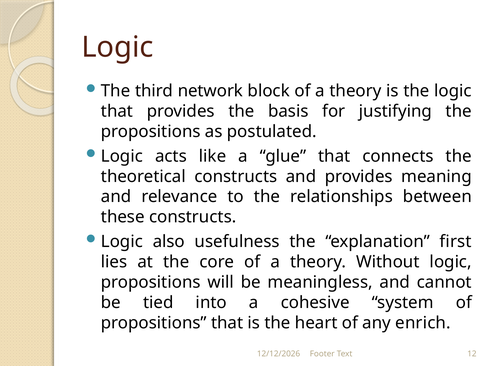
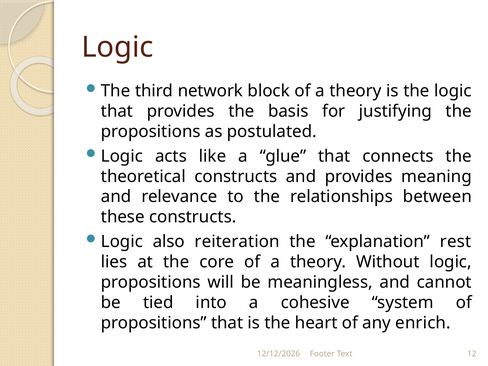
usefulness: usefulness -> reiteration (237, 241)
first: first -> rest (456, 241)
